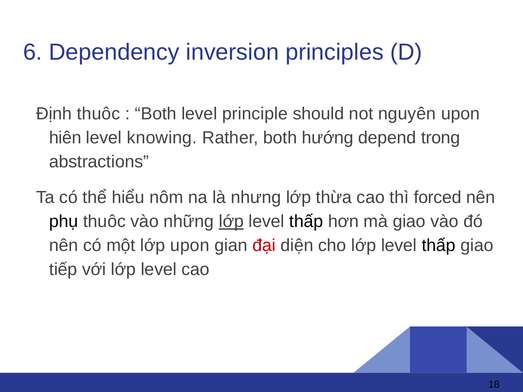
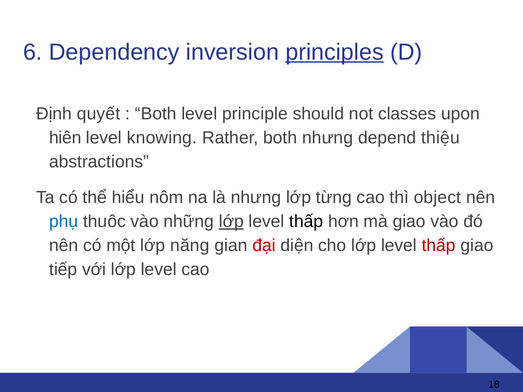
principles underline: none -> present (335, 52)
Định thuôc: thuôc -> quyết (99, 114)
nguyên: nguyên -> classes (407, 114)
both hướng: hướng -> nhưng (328, 138)
trong: trong -> thiệu (441, 138)
thừa: thừa -> từng (334, 198)
forced: forced -> object (437, 198)
phụ colour: black -> blue (64, 222)
lớp upon: upon -> năng (190, 246)
thấp colour: black -> red (439, 246)
